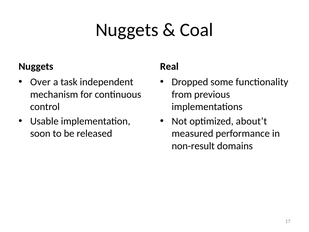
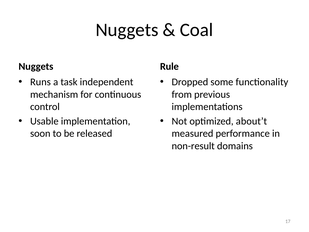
Real: Real -> Rule (169, 66)
Over: Over -> Runs (40, 82)
